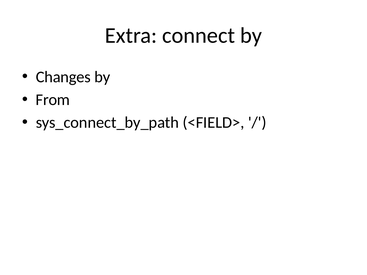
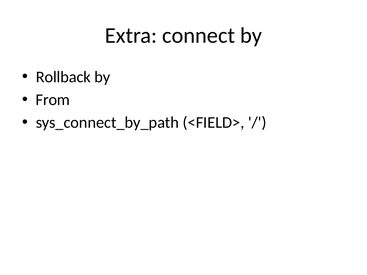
Changes: Changes -> Rollback (63, 77)
